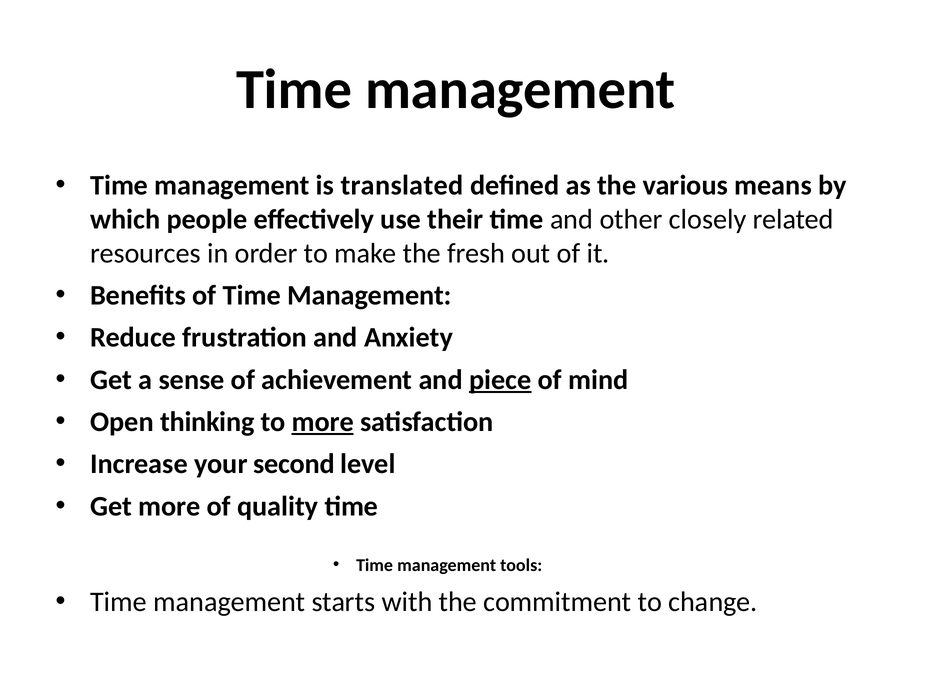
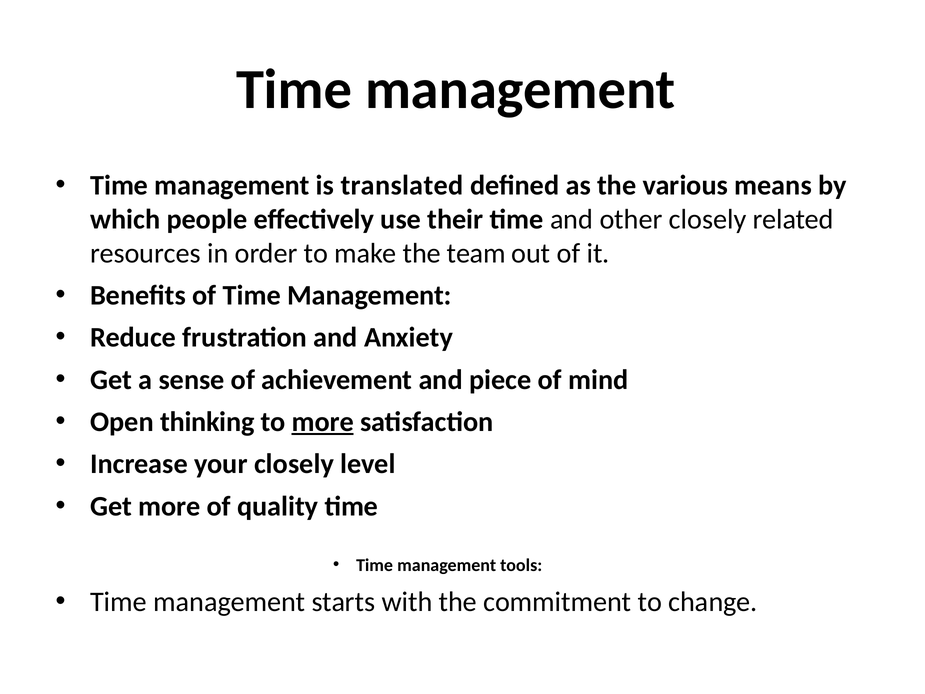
fresh: fresh -> team (476, 253)
piece underline: present -> none (500, 380)
your second: second -> closely (294, 464)
